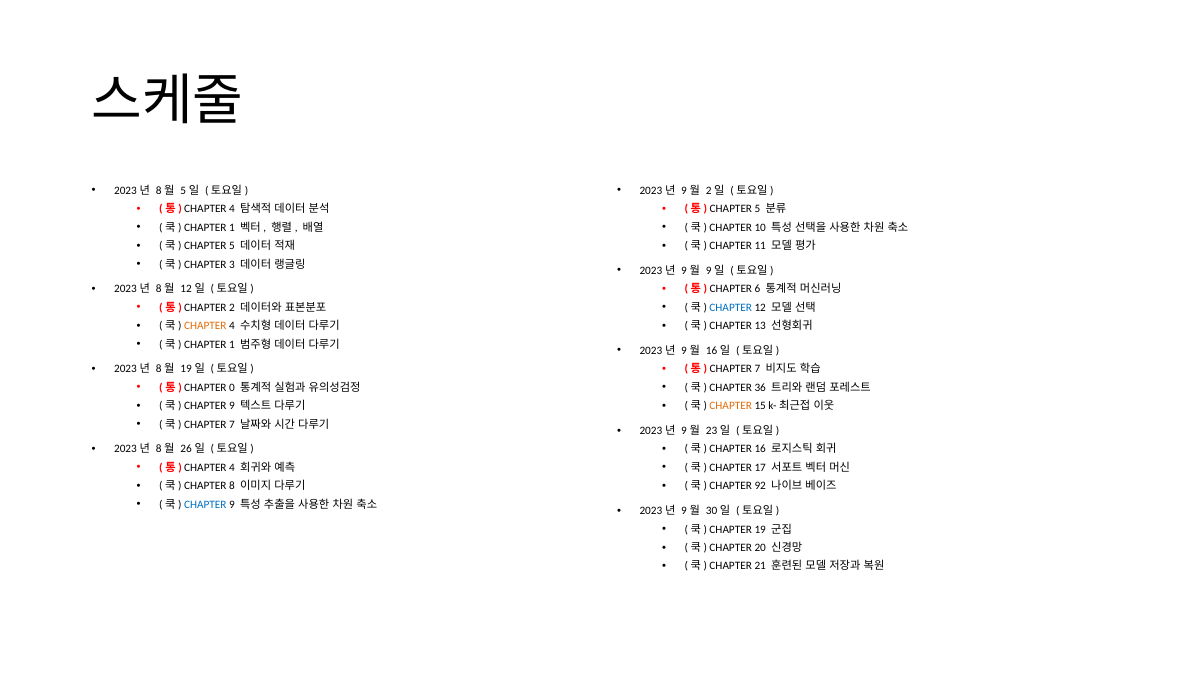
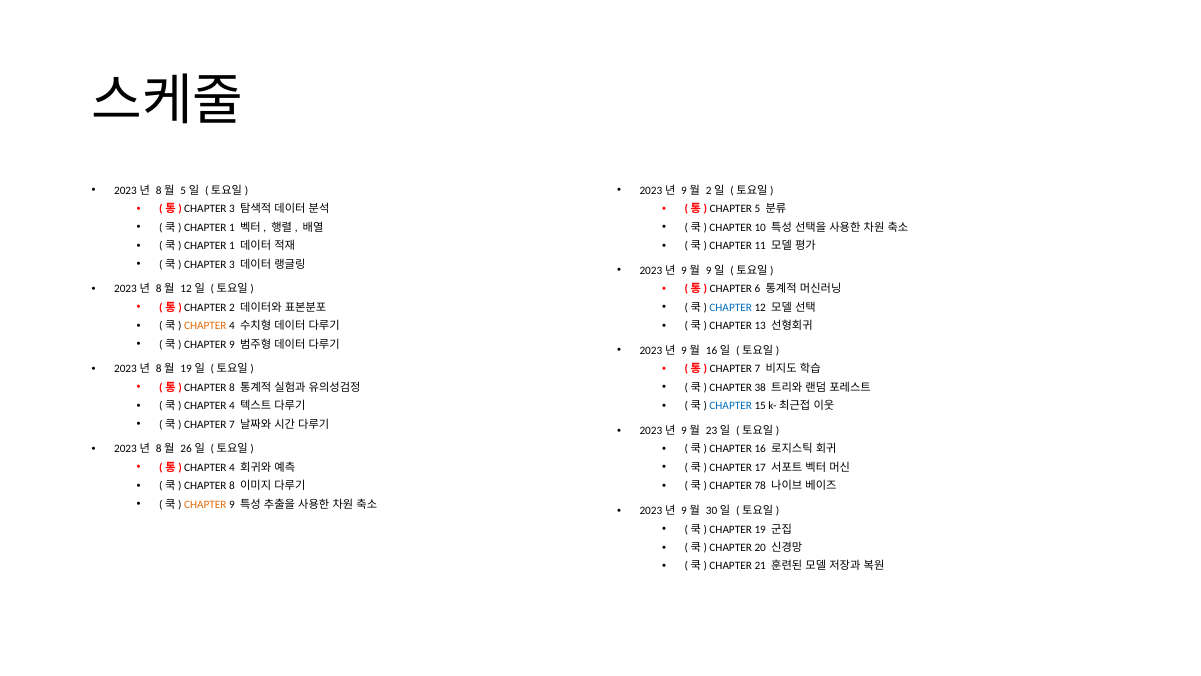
4: 4 -> 3 (232, 209)
5: 5 -> 1 (232, 246)
1: 1 -> 9 (232, 344)
0: 0 -> 8 (232, 387)
36: 36 -> 38 (760, 387)
9: 9 -> 4 (232, 406)
CHAPTER colour: orange -> blue (731, 406)
92: 92 -> 78 (760, 486)
CHAPTER colour: blue -> orange (205, 504)
